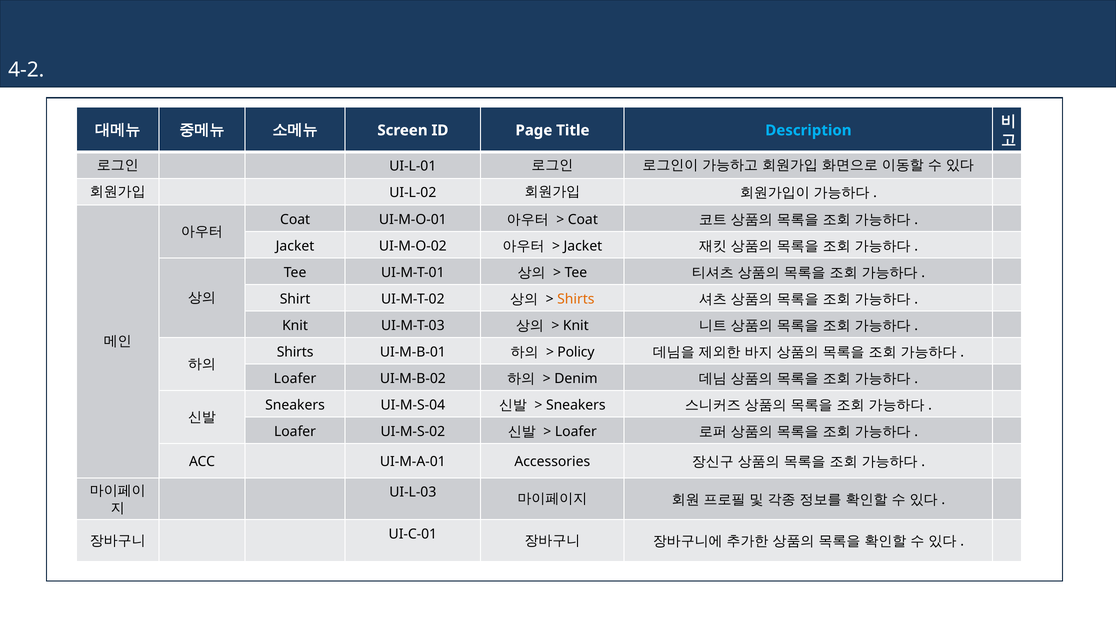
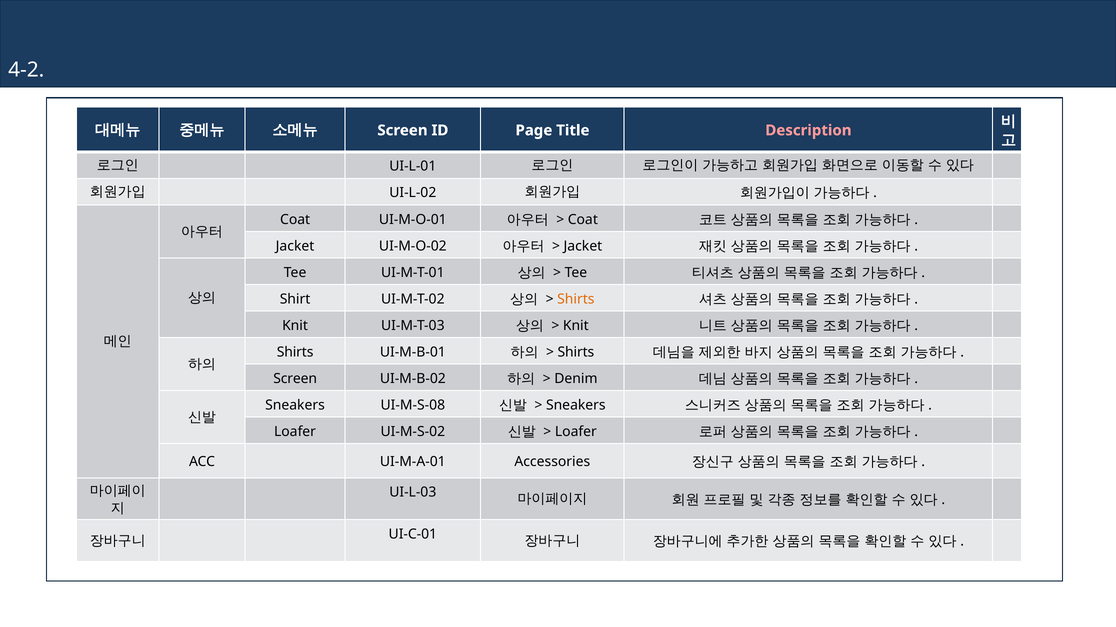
Description colour: light blue -> pink (808, 131)
Policy: Policy -> Shirts (576, 352)
Loafer: Loafer -> Screen (295, 379)
UI-M-S-04: UI-M-S-04 -> UI-M-S-08 (413, 406)
